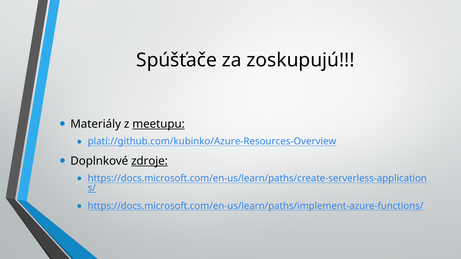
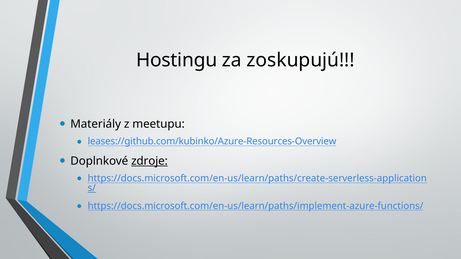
Spúšťače: Spúšťače -> Hostingu (177, 60)
meetupu underline: present -> none (159, 124)
platí://github.com/kubinko/Azure-Resources-Overview: platí://github.com/kubinko/Azure-Resources-Overview -> leases://github.com/kubinko/Azure-Resources-Overview (212, 142)
